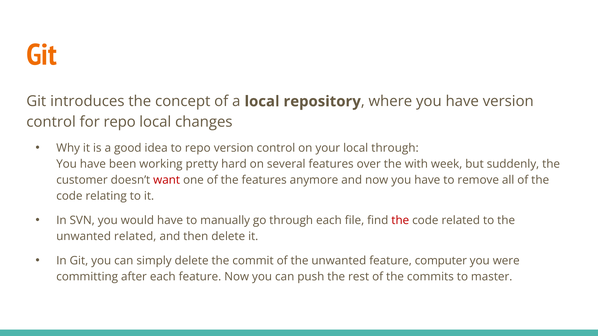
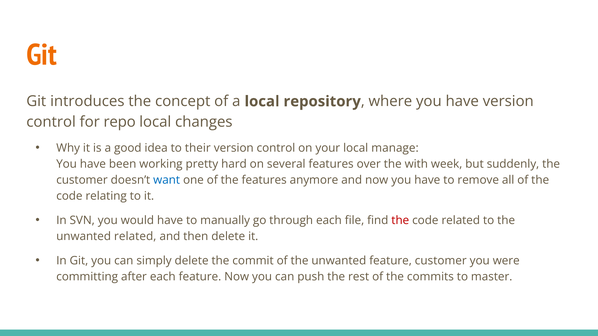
to repo: repo -> their (198, 148)
local through: through -> manage (395, 148)
want colour: red -> blue (167, 180)
feature computer: computer -> customer (441, 261)
